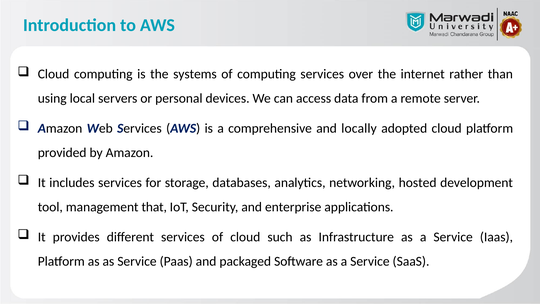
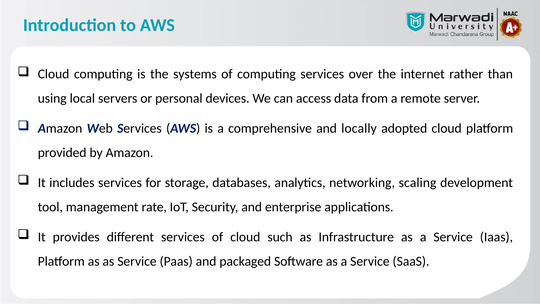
hosted: hosted -> scaling (418, 183)
that: that -> rate (154, 207)
